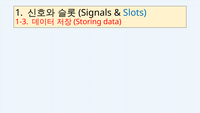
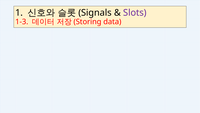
Slots colour: blue -> purple (135, 13)
